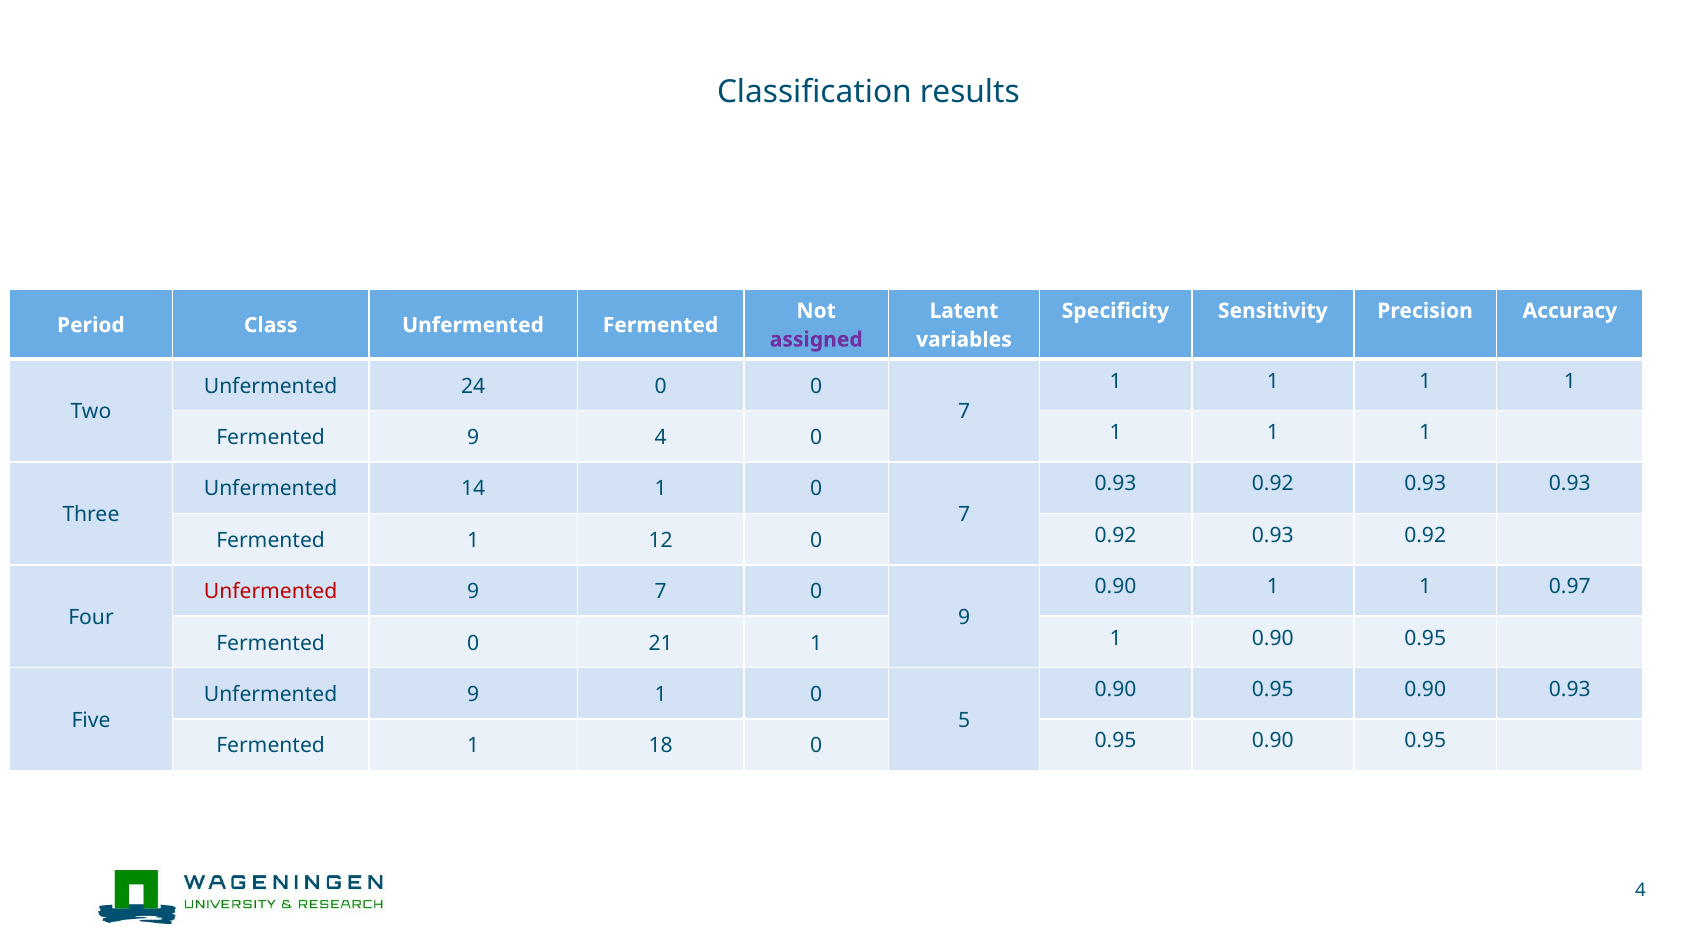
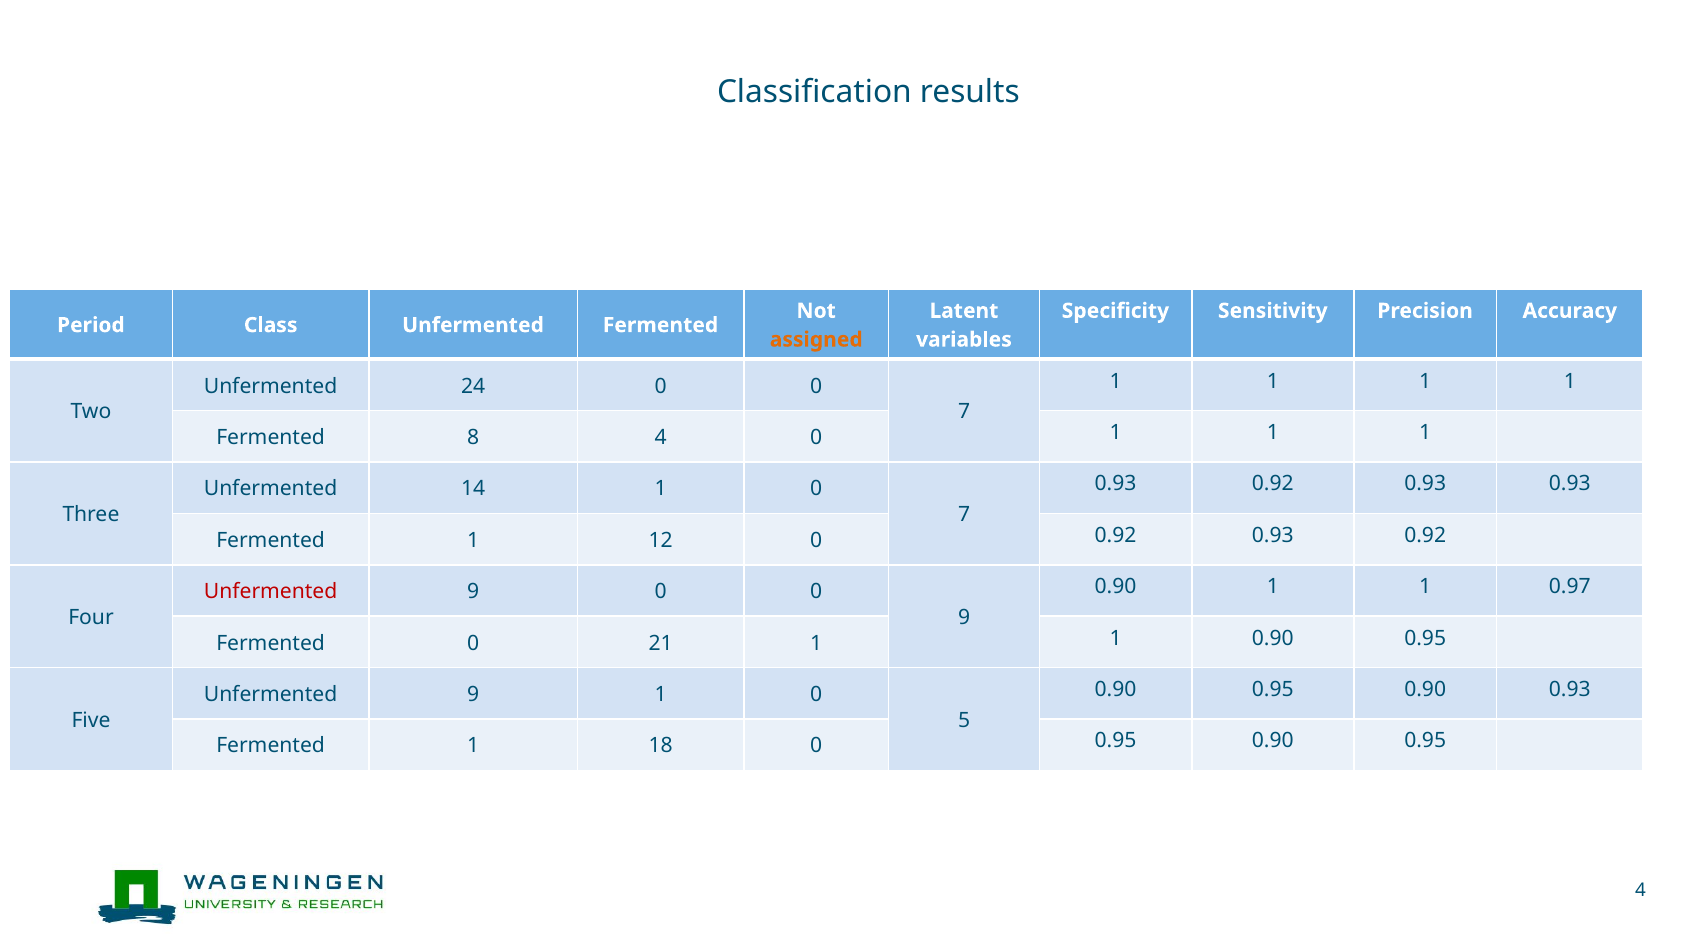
assigned colour: purple -> orange (816, 339)
Fermented 9: 9 -> 8 (473, 437)
9 7: 7 -> 0 (661, 591)
